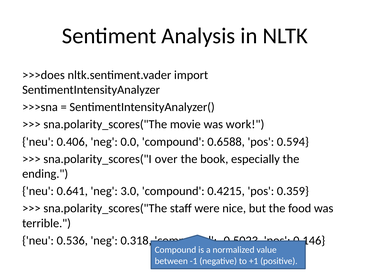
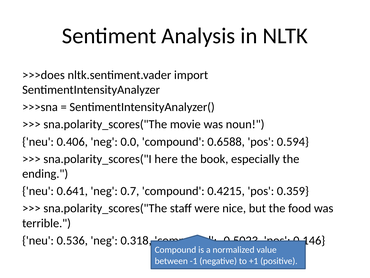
work: work -> noun (245, 124)
over: over -> here (166, 159)
3.0: 3.0 -> 0.7 (130, 191)
